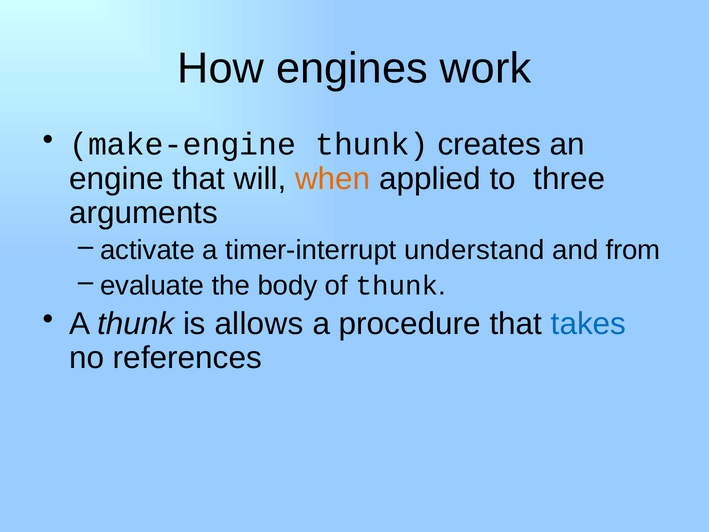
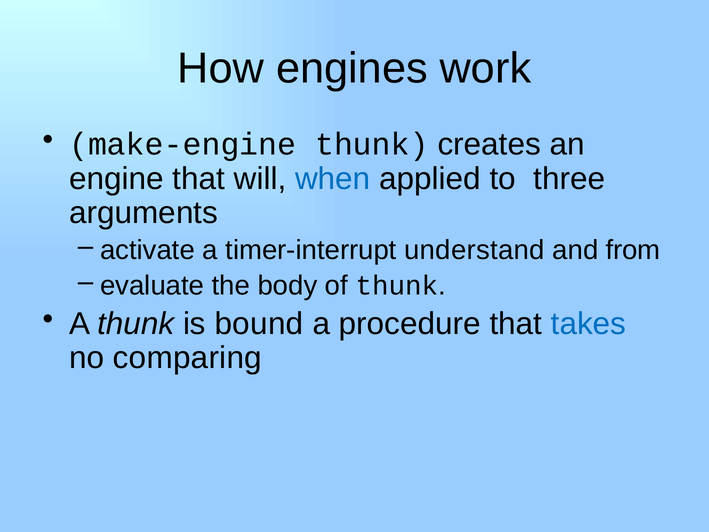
when colour: orange -> blue (333, 179)
allows: allows -> bound (259, 324)
references: references -> comparing (187, 358)
